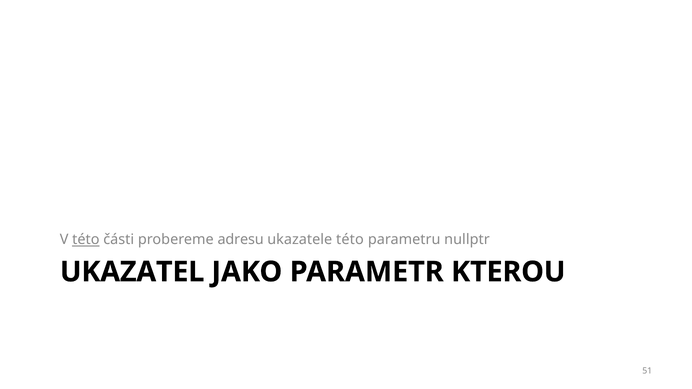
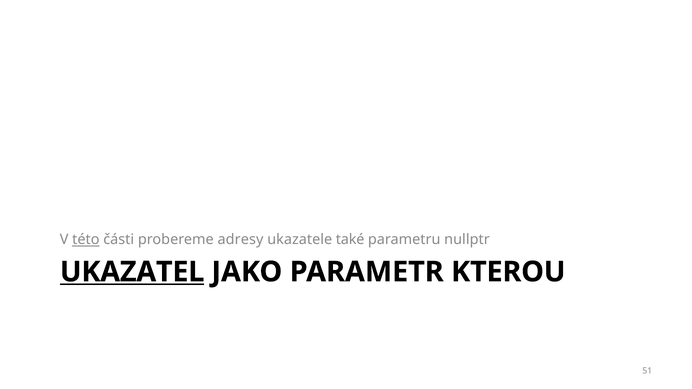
adresu: adresu -> adresy (240, 240)
ukazatele této: této -> také (350, 240)
UKAZATEL underline: none -> present (132, 272)
